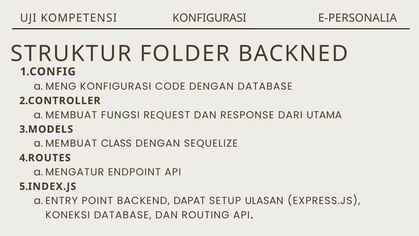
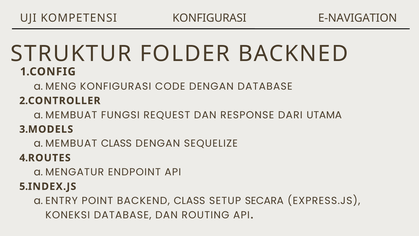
E-PERSONALIA: E-PERSONALIA -> E-NAVIGATION (358, 18)
BACKEND DAPAT: DAPAT -> CLASS (189, 201)
ULASAN: ULASAN -> SECARA (264, 201)
